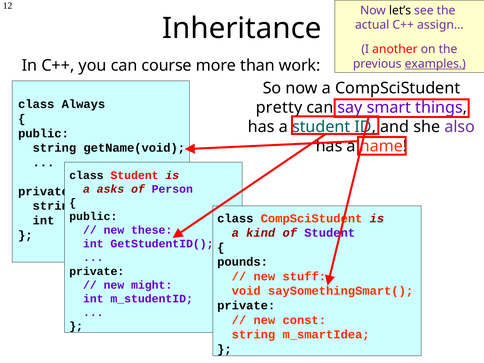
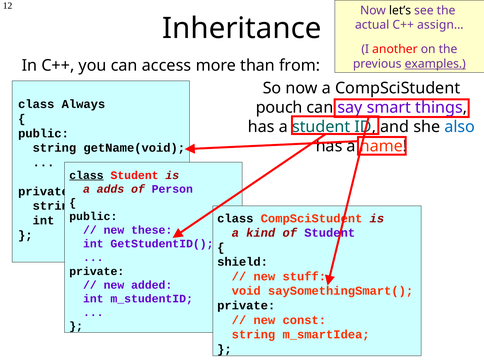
course: course -> access (167, 66)
work: work -> from (300, 66)
pretty: pretty -> pouch (279, 108)
also colour: purple -> blue (460, 127)
class underline: none -> present (86, 175)
asks: asks -> adds (110, 189)
pounds: pounds -> shield (243, 262)
might: might -> added (152, 285)
